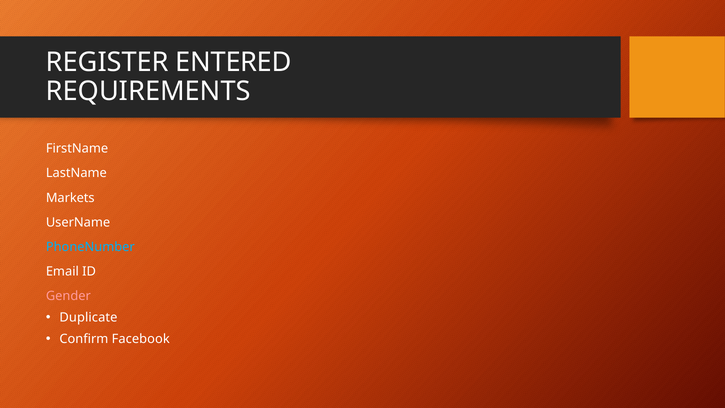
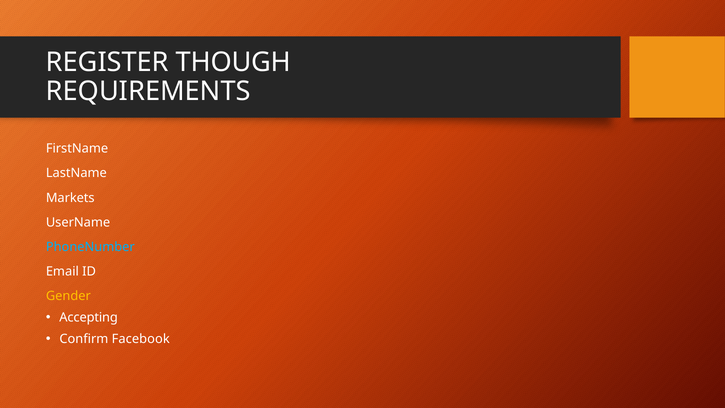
ENTERED: ENTERED -> THOUGH (234, 62)
Gender colour: pink -> yellow (68, 296)
Duplicate: Duplicate -> Accepting (89, 317)
